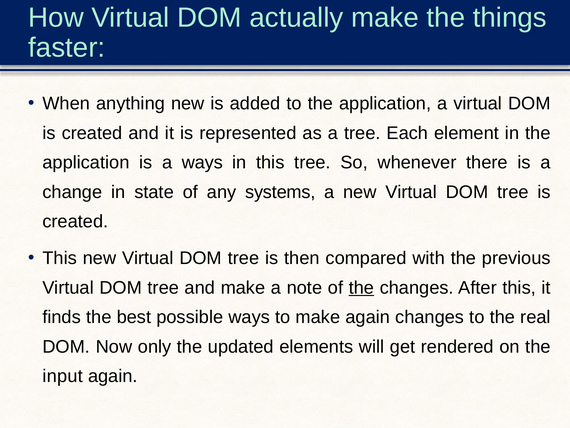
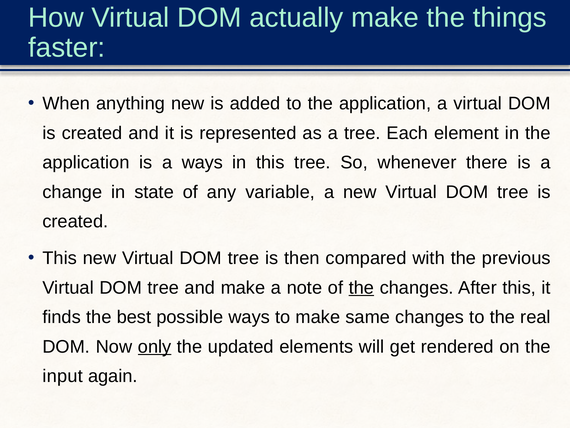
systems: systems -> variable (280, 192)
make again: again -> same (368, 317)
only underline: none -> present (155, 346)
